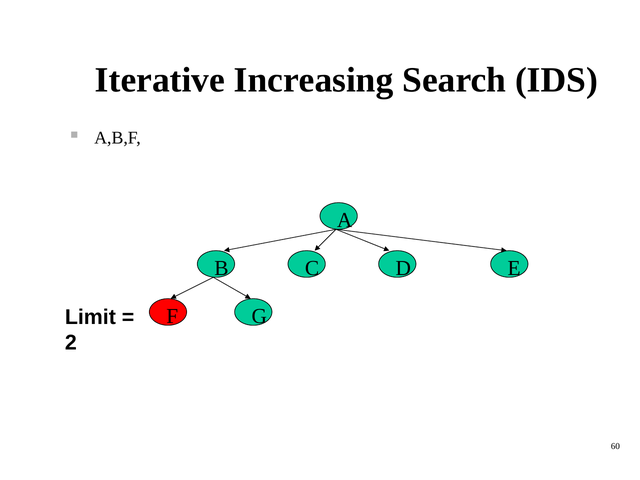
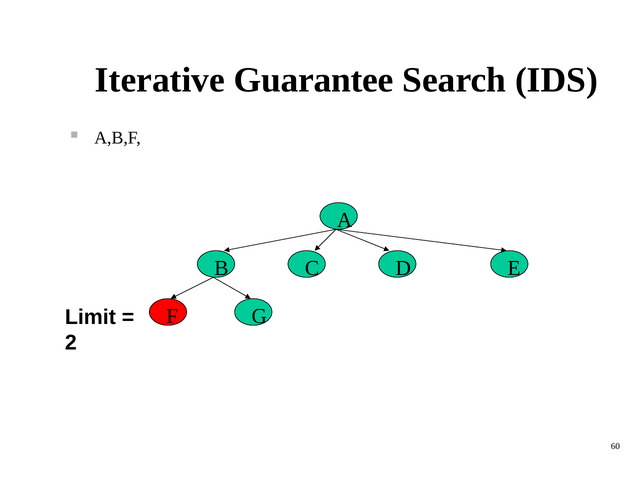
Increasing: Increasing -> Guarantee (314, 80)
